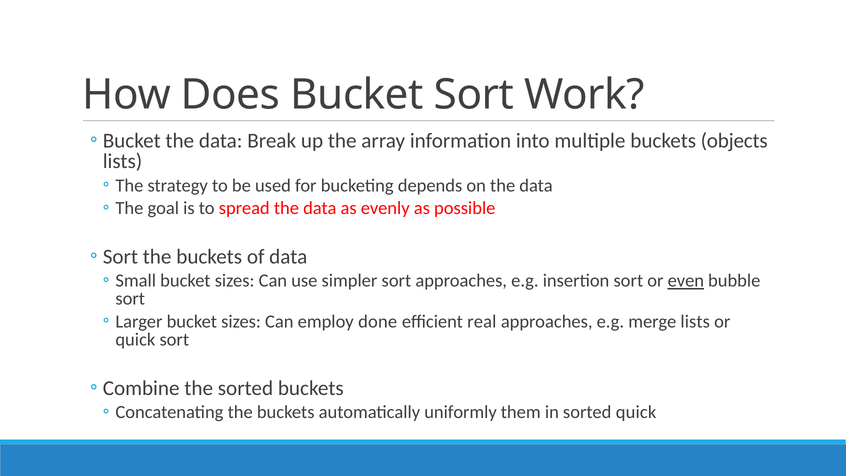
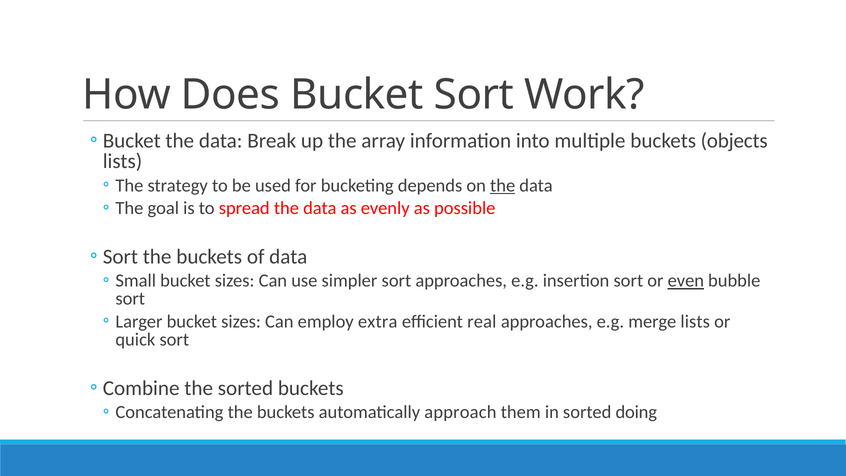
the underline: none -> present (503, 185)
done: done -> extra (378, 321)
uniformly: uniformly -> approach (460, 412)
sorted quick: quick -> doing (636, 412)
